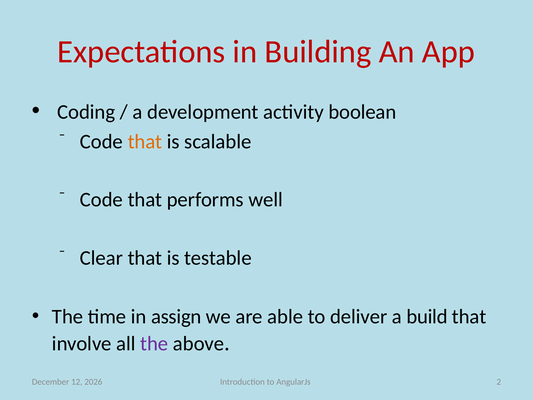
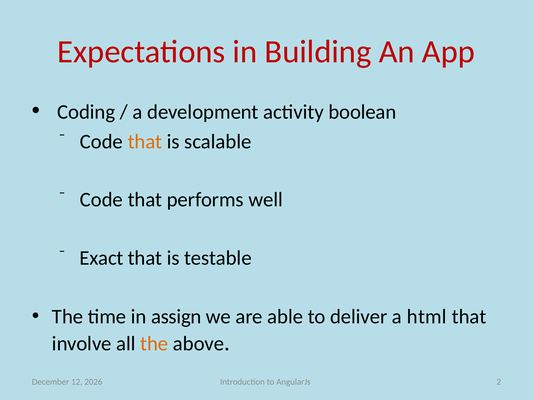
Clear: Clear -> Exact (102, 258)
build: build -> html (427, 316)
the colour: purple -> orange (154, 343)
